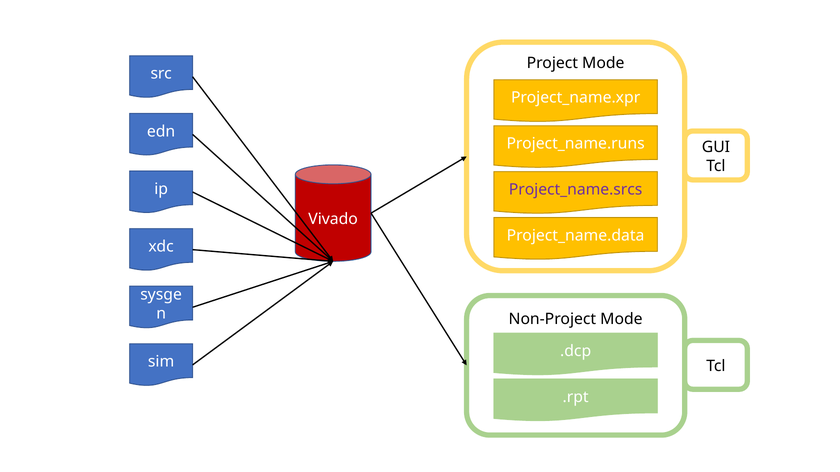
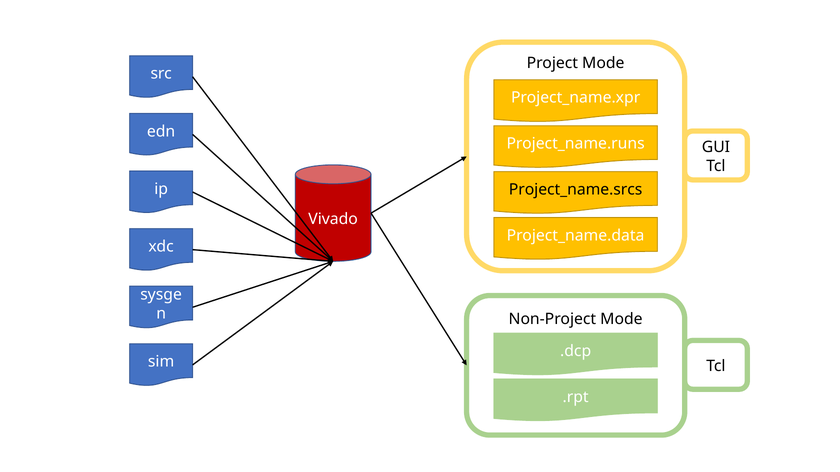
Project_name.srcs colour: purple -> black (576, 190)
